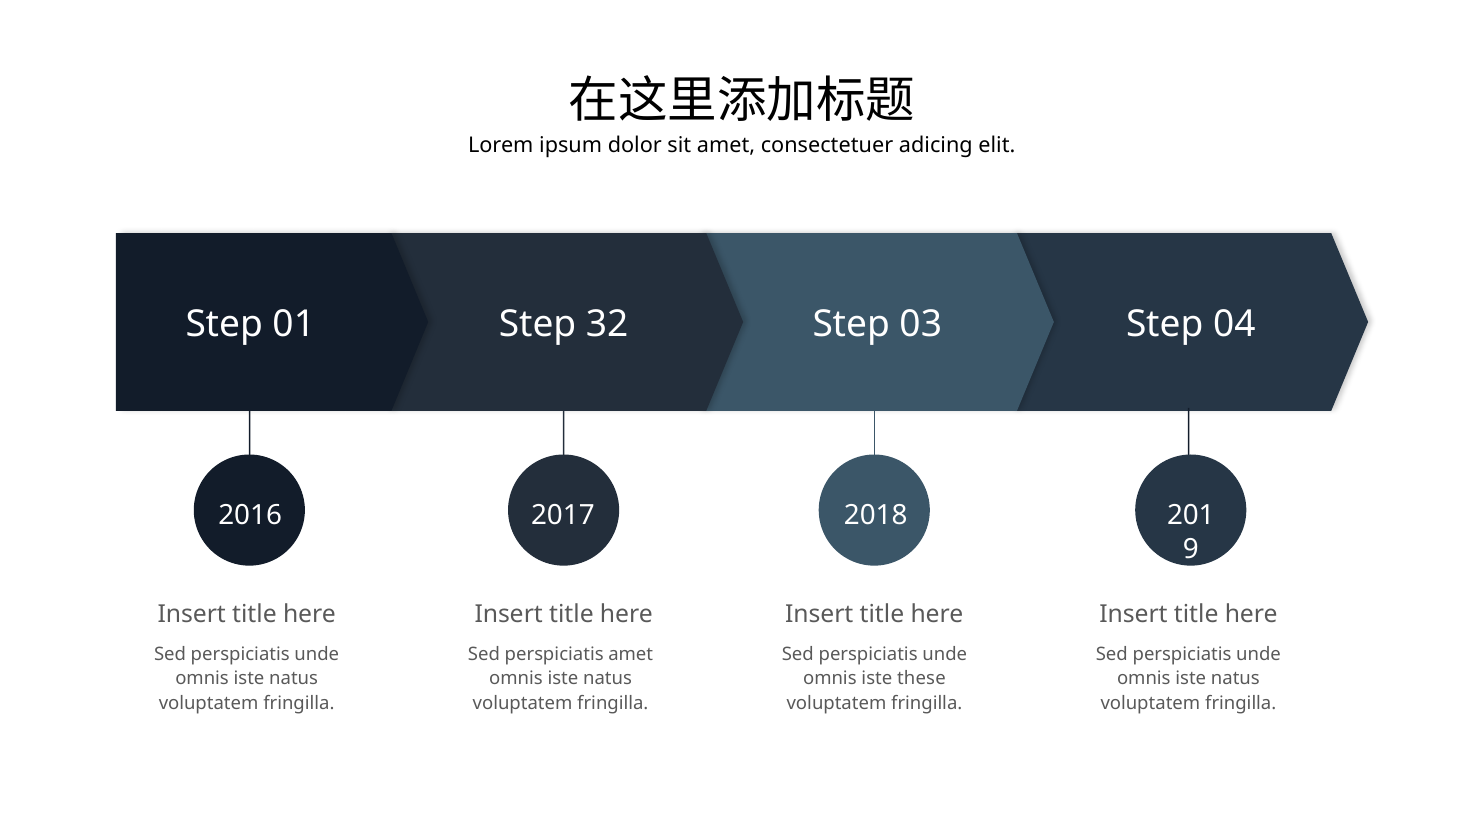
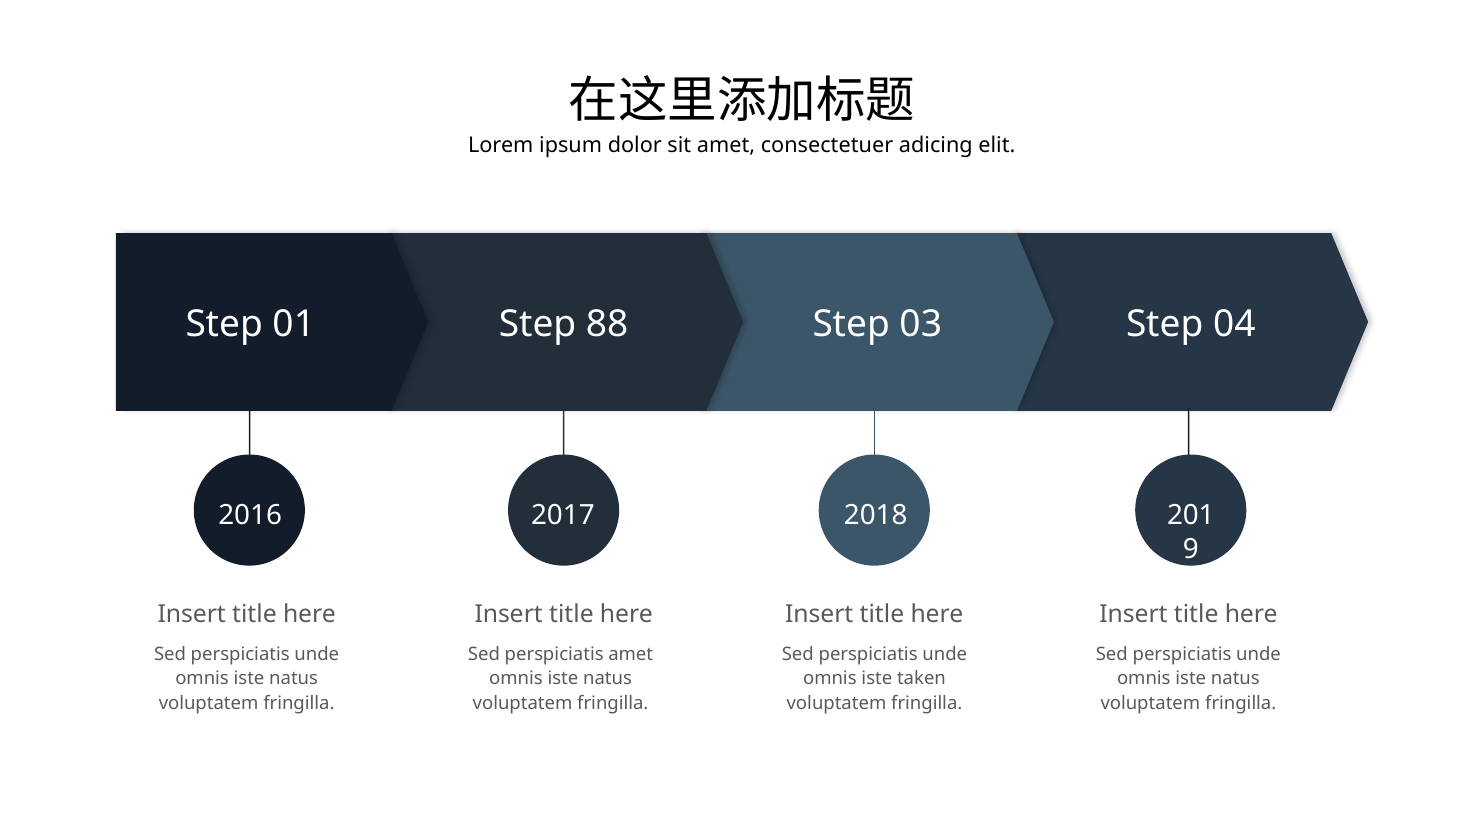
32: 32 -> 88 (607, 324)
these: these -> taken (921, 679)
